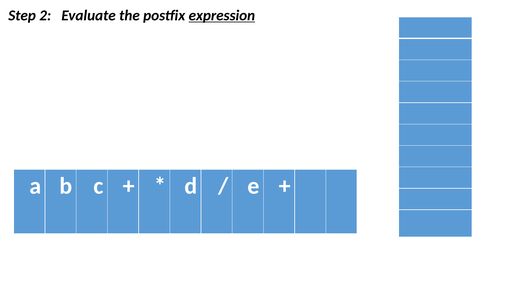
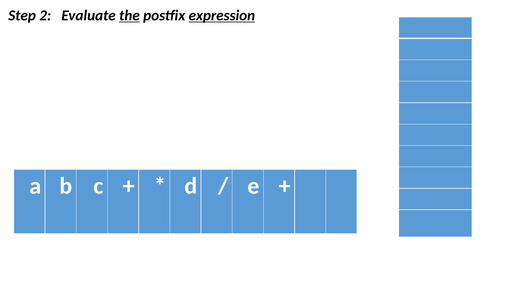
the underline: none -> present (129, 16)
